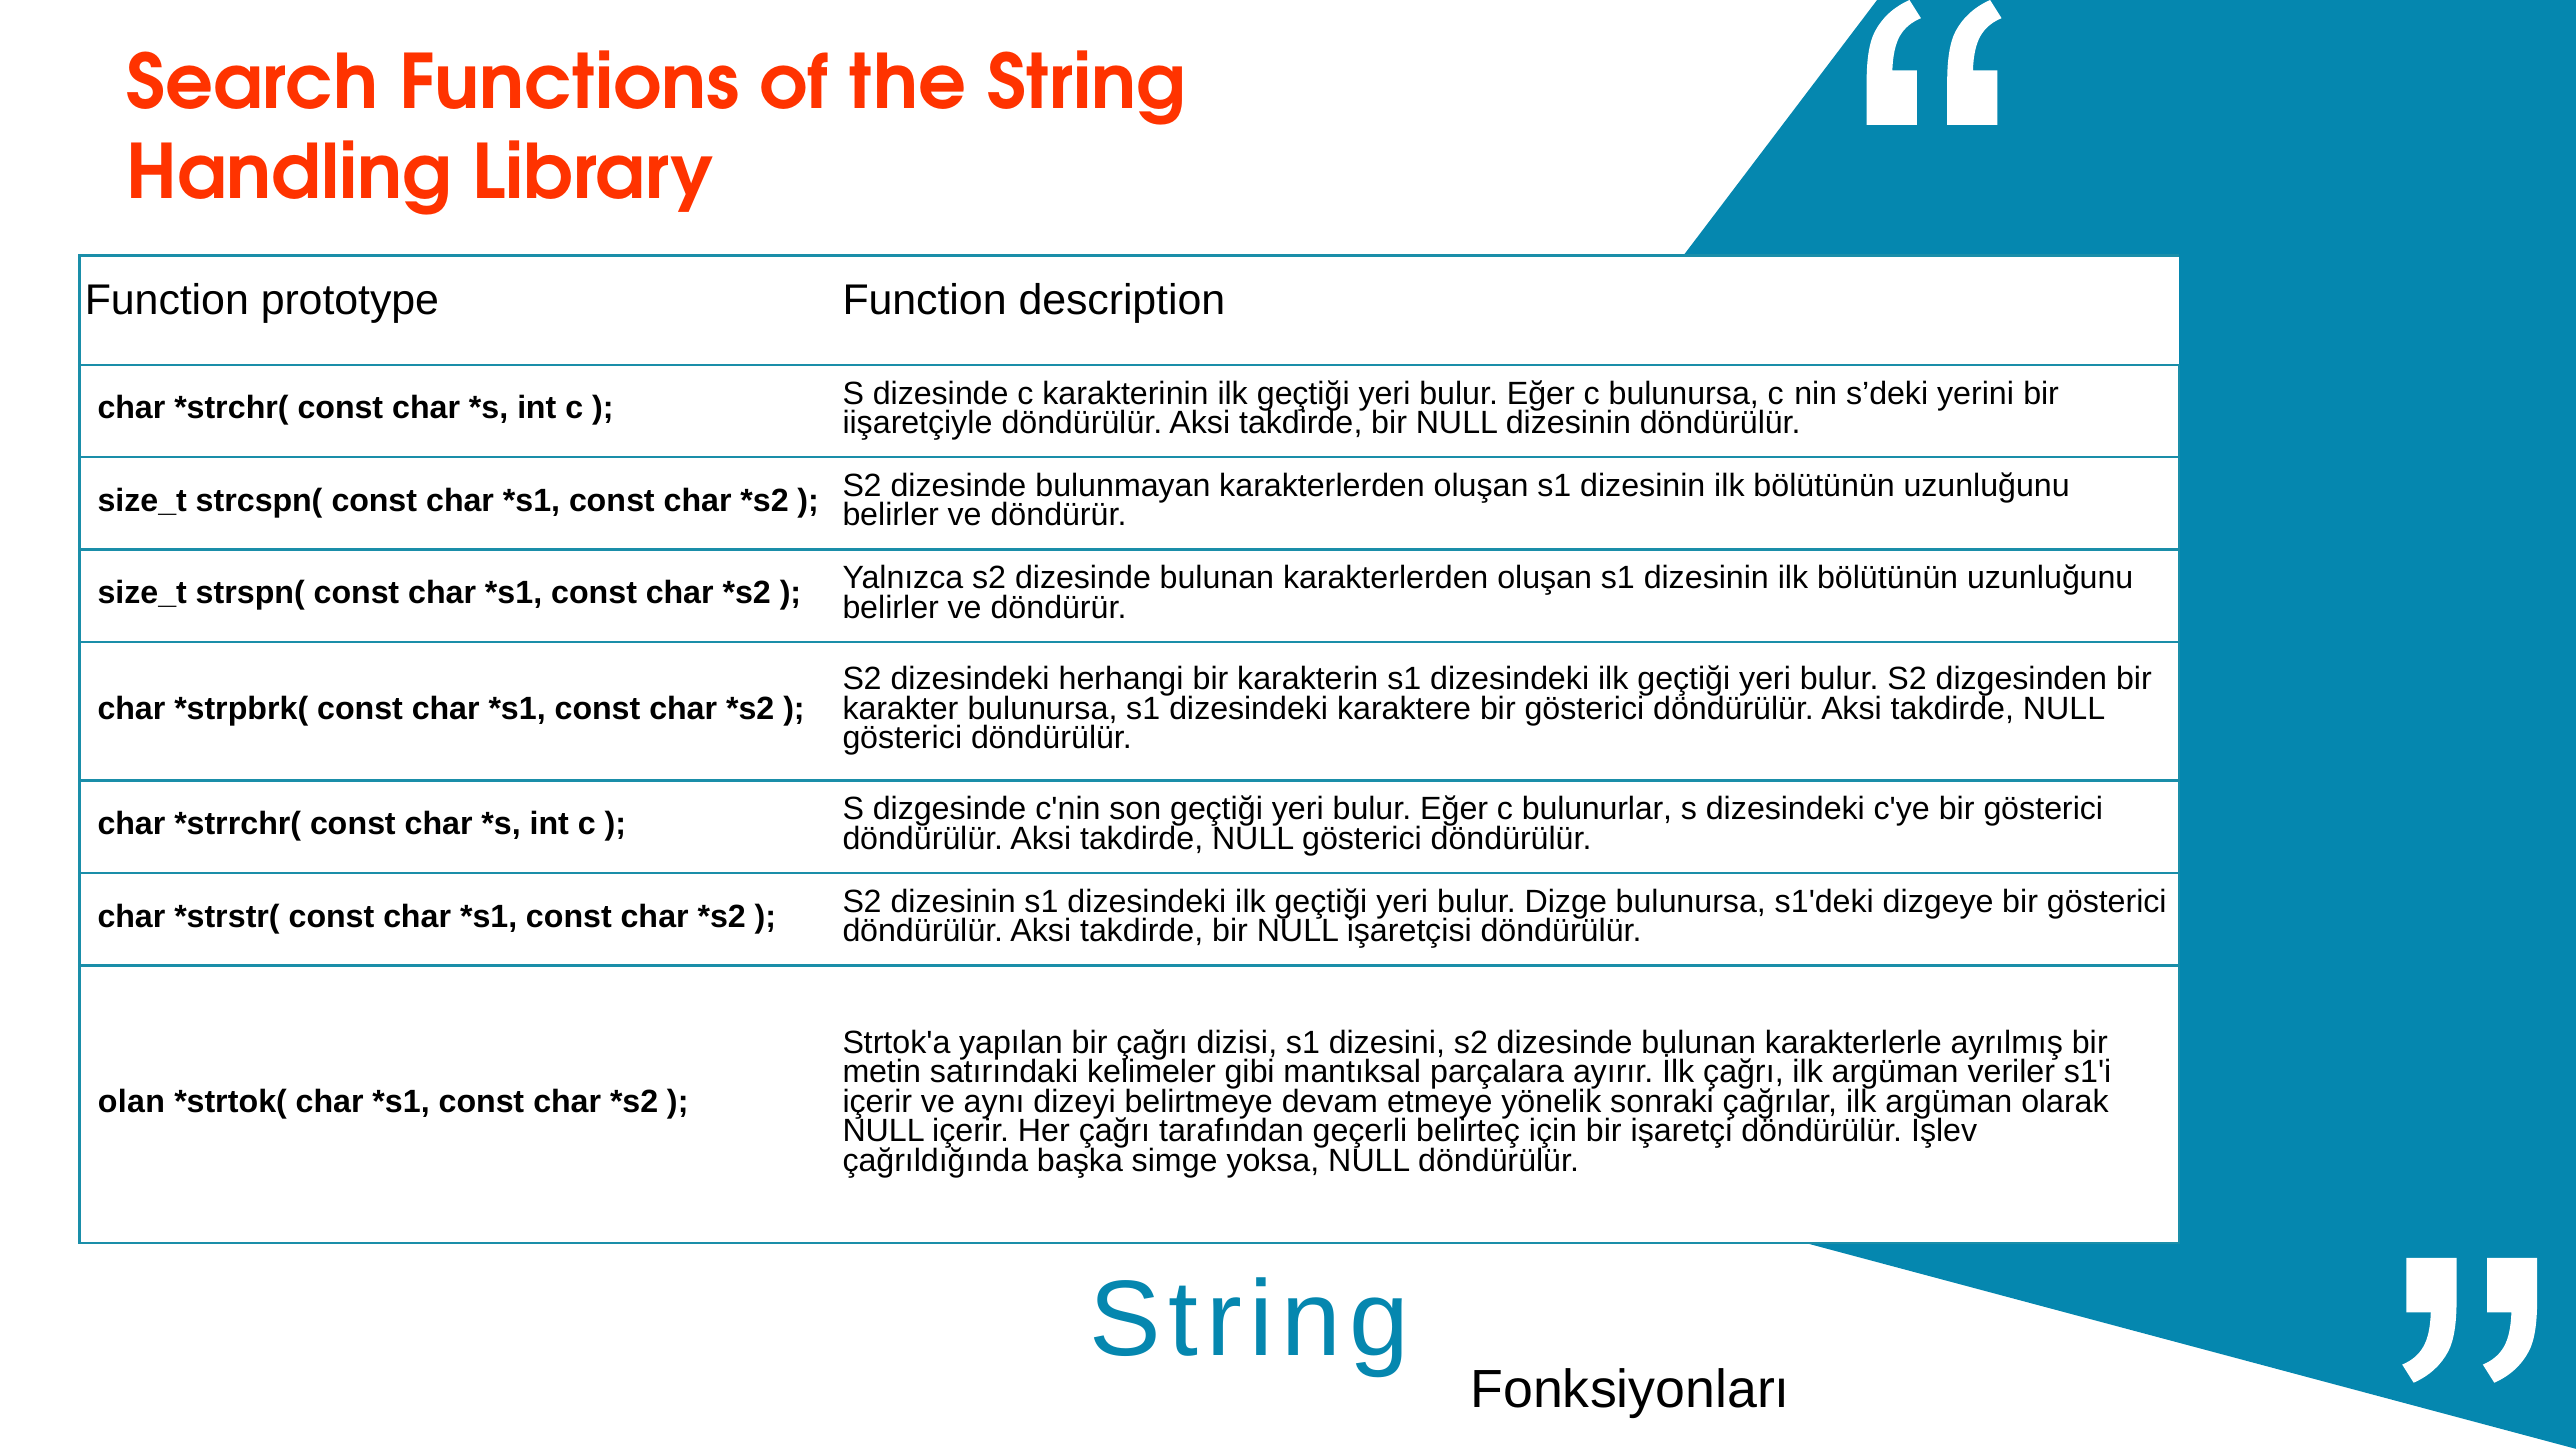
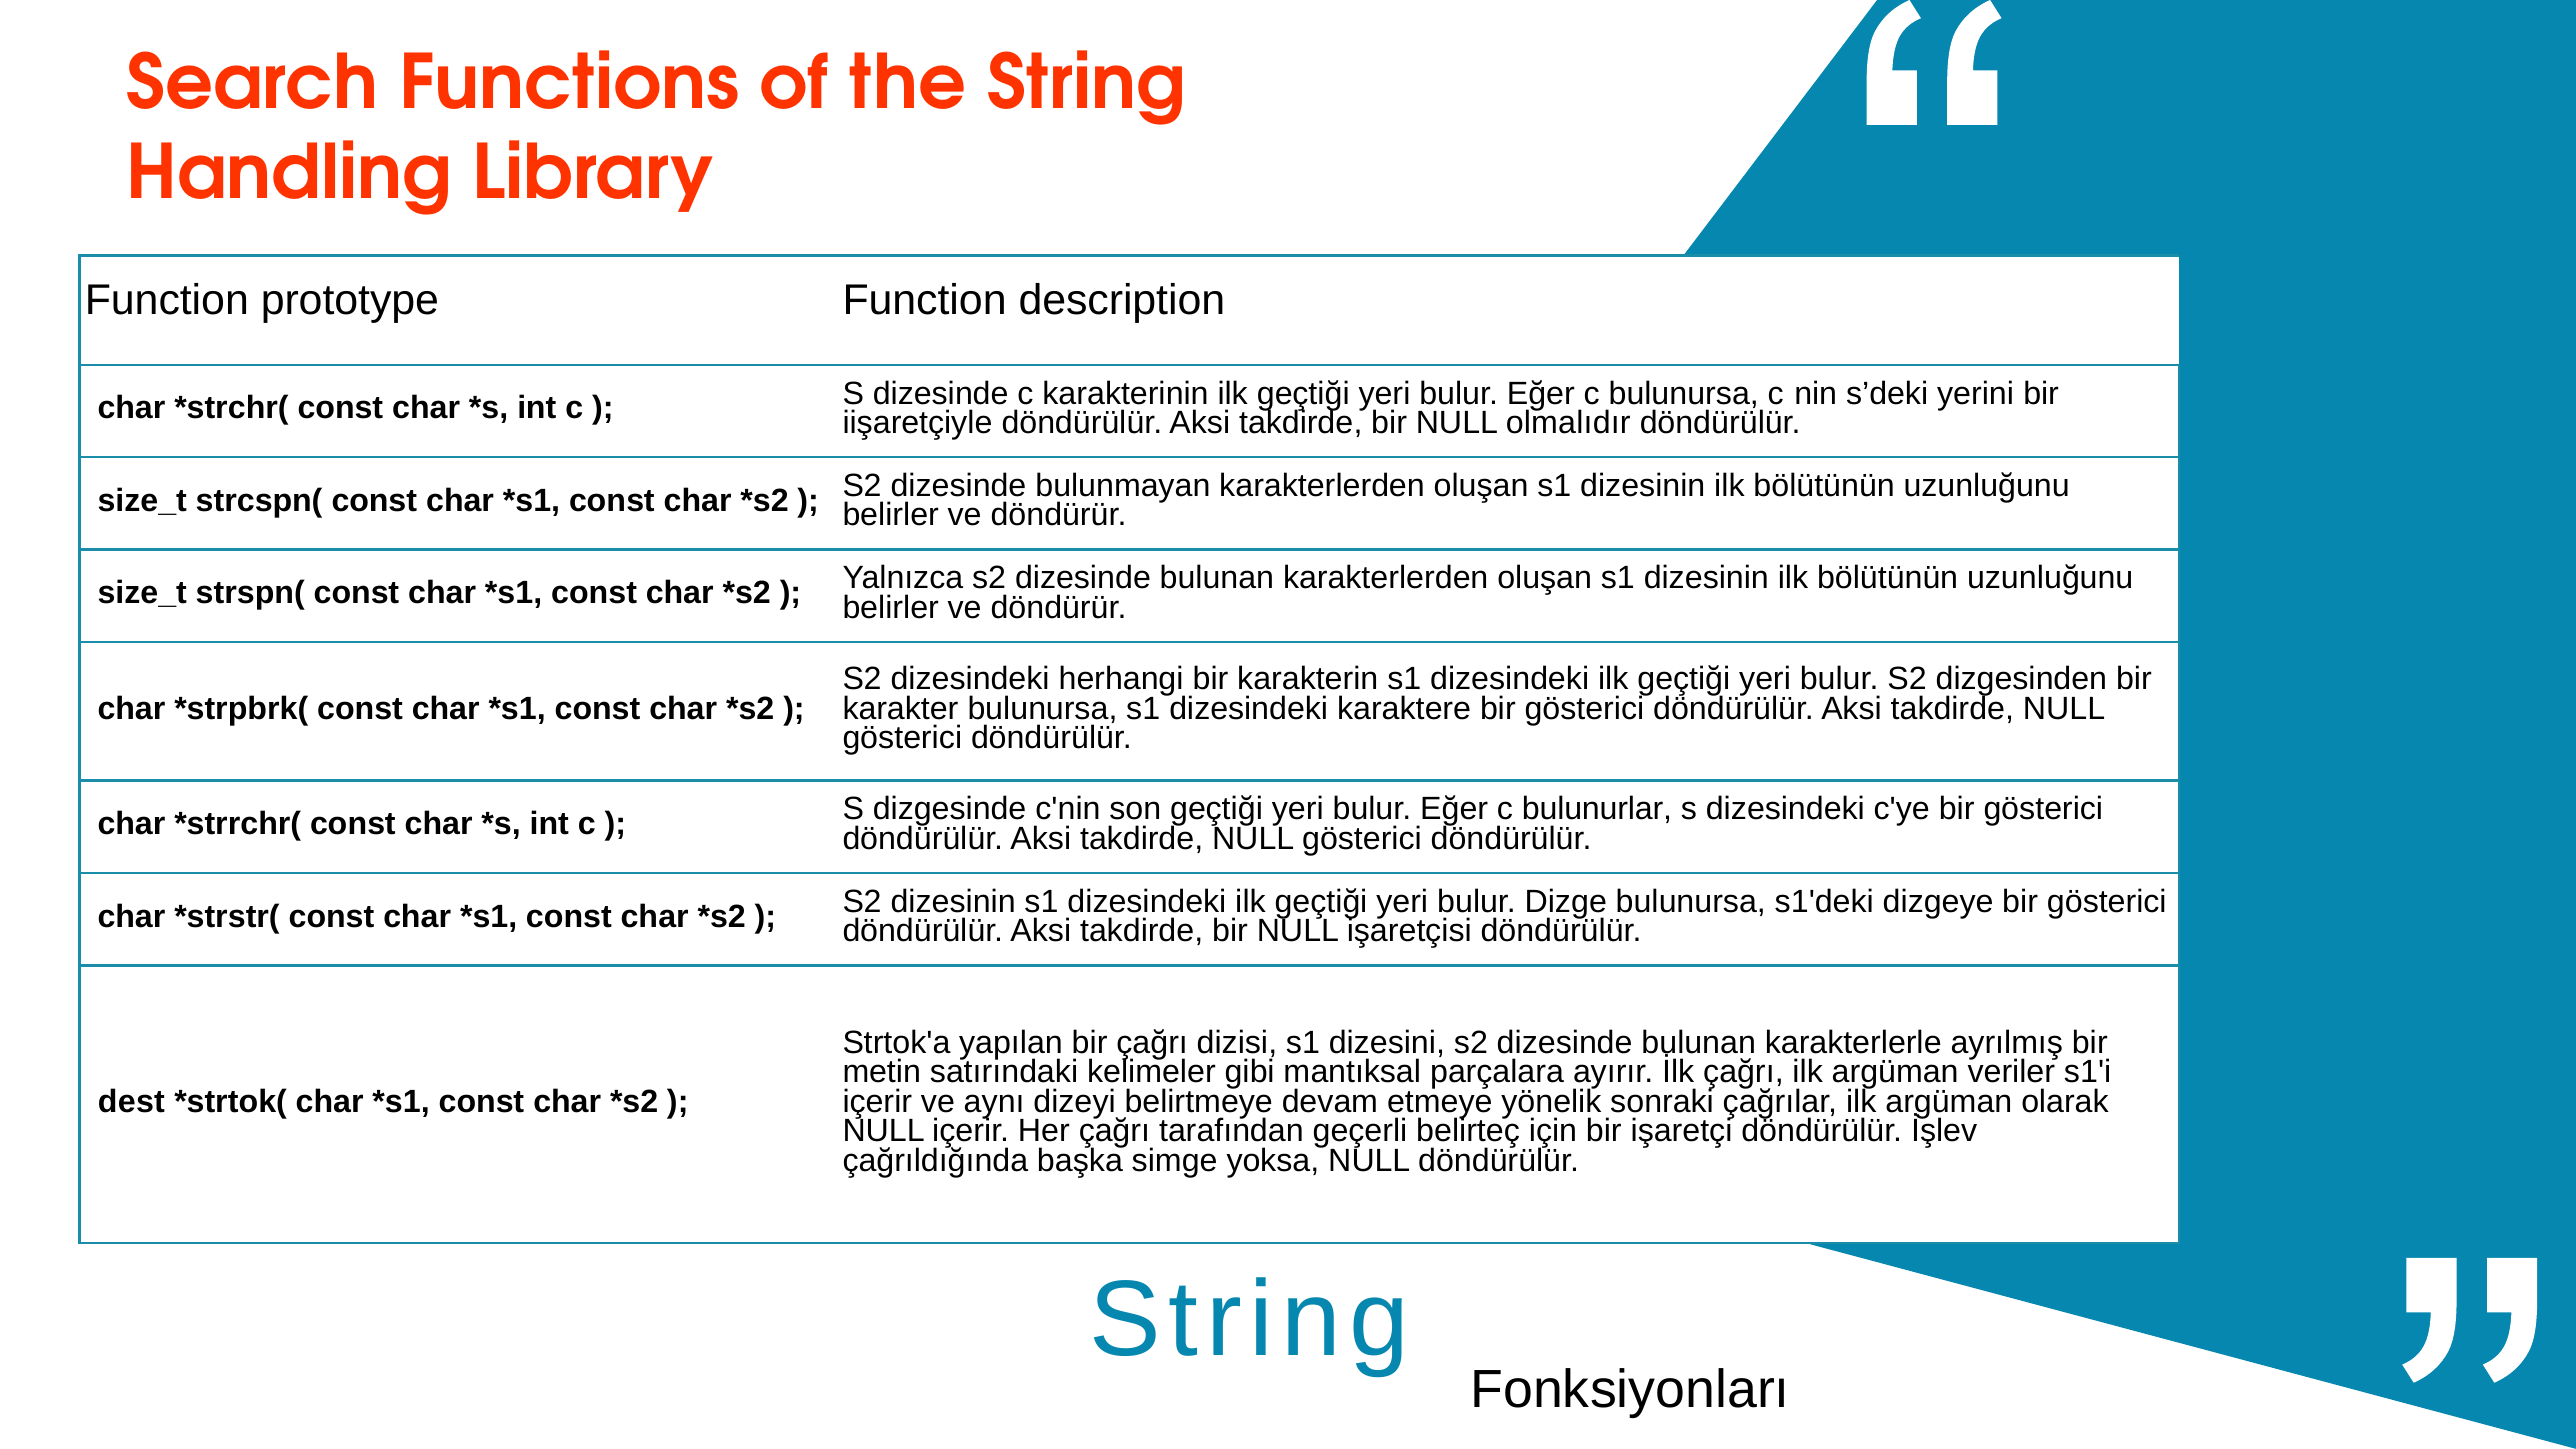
NULL dizesinin: dizesinin -> olmalıdır (1568, 423)
olan: olan -> dest (131, 1101)
